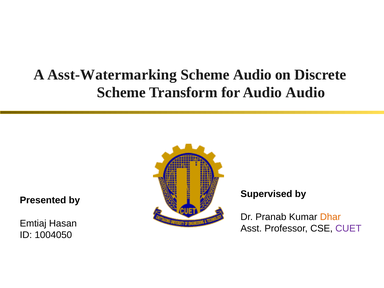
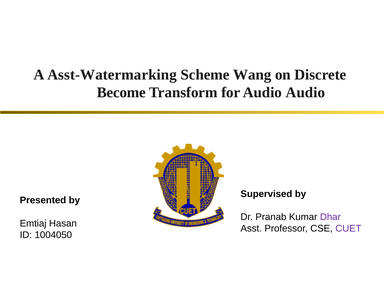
Scheme Audio: Audio -> Wang (252, 75)
Scheme: Scheme -> Become (121, 93)
Dhar colour: orange -> purple (330, 217)
